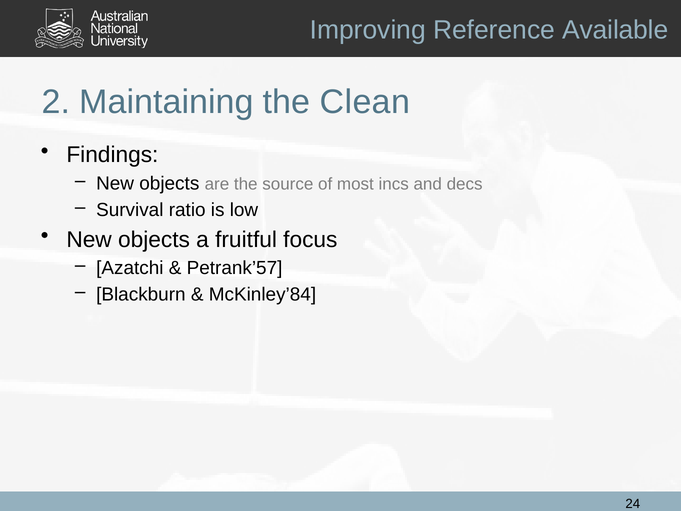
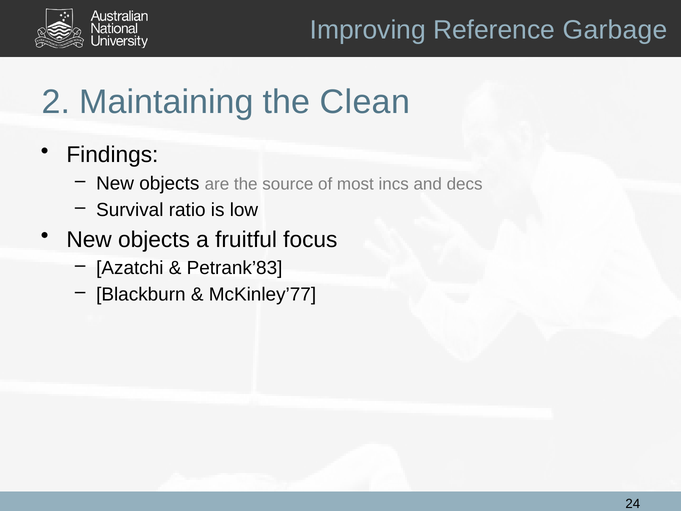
Available: Available -> Garbage (615, 30)
Petrank’57: Petrank’57 -> Petrank’83 (235, 268)
McKinley’84: McKinley’84 -> McKinley’77 (262, 295)
